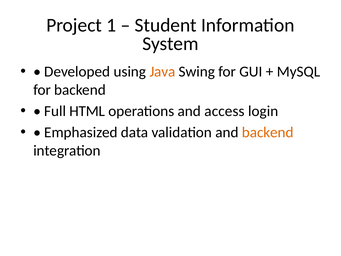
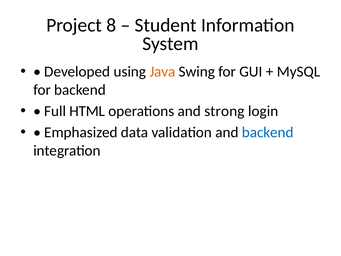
1: 1 -> 8 (111, 25)
access: access -> strong (224, 111)
backend colour: orange -> blue (268, 132)
